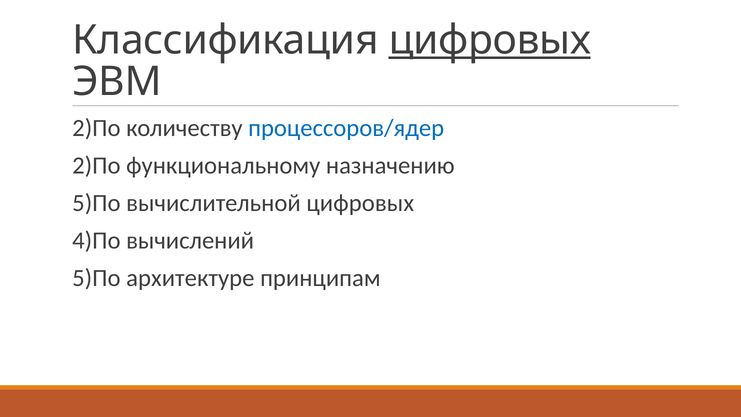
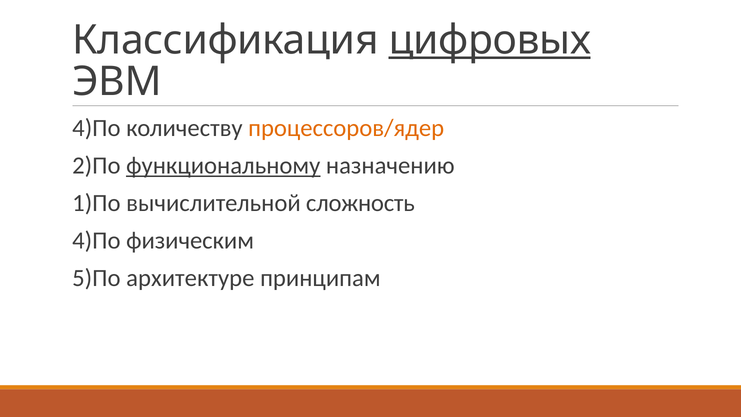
2)По: 2)По -> 4)По (96, 128)
процессоров/ядер colour: blue -> orange (346, 128)
функциональному underline: none -> present (223, 166)
5)По: 5)По -> 1)По (96, 203)
вычислительной цифровых: цифровых -> сложность (360, 203)
вычислений: вычислений -> физическим (190, 241)
